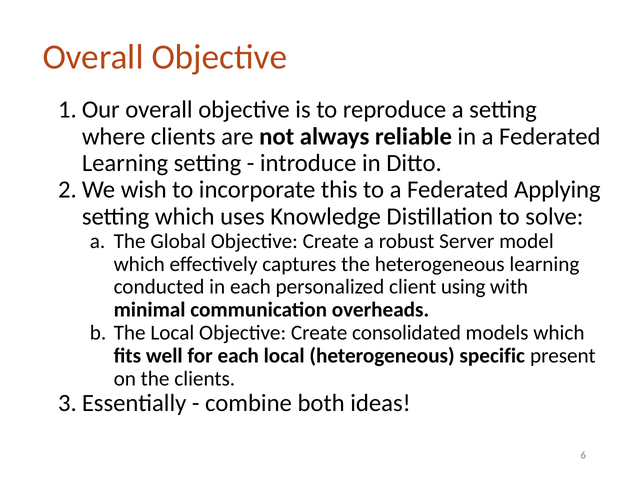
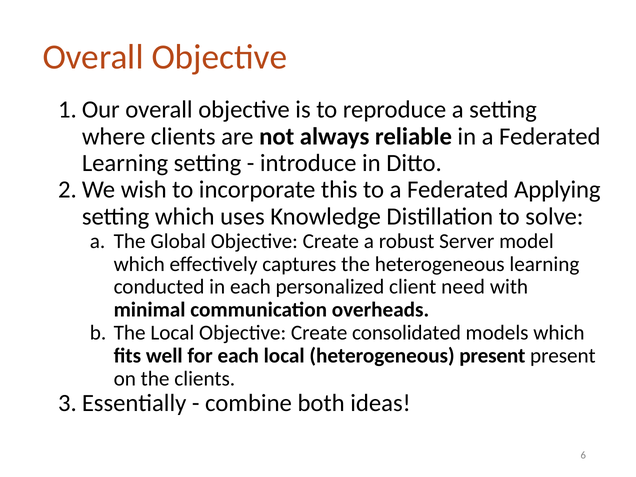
using: using -> need (463, 287)
heterogeneous specific: specific -> present (492, 356)
